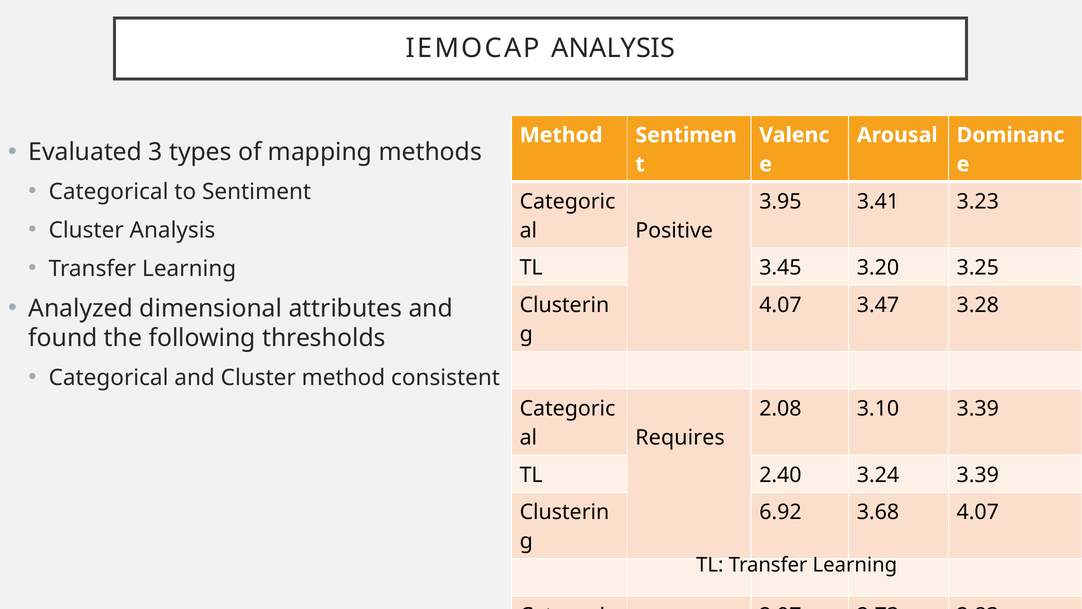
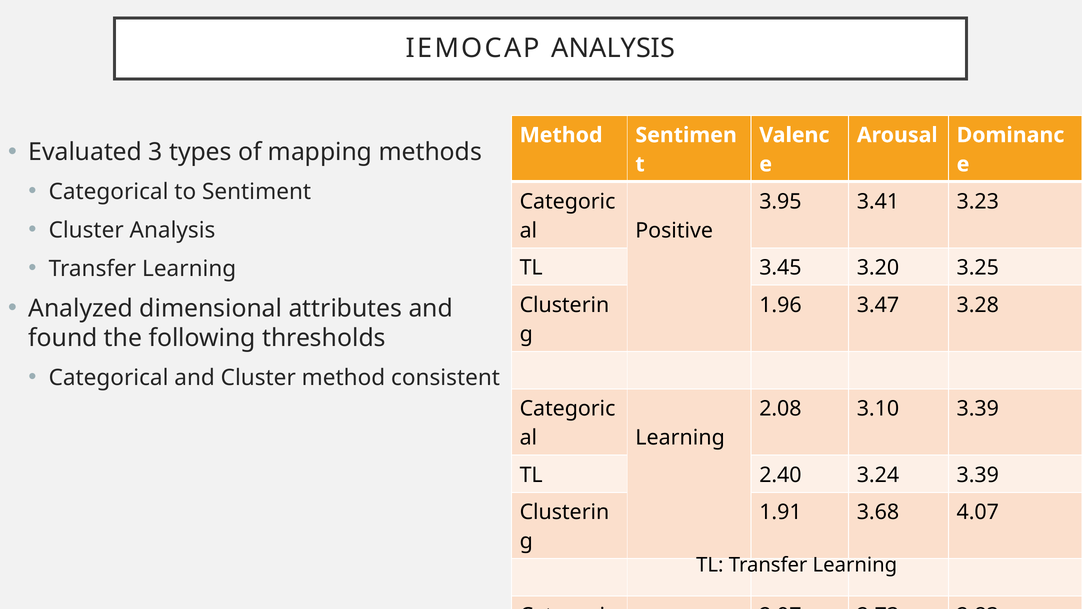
4.07: 4.07 -> 1.96 (780, 305)
Requires: Requires -> Learning (680, 437)
6.92: 6.92 -> 1.91 (780, 512)
